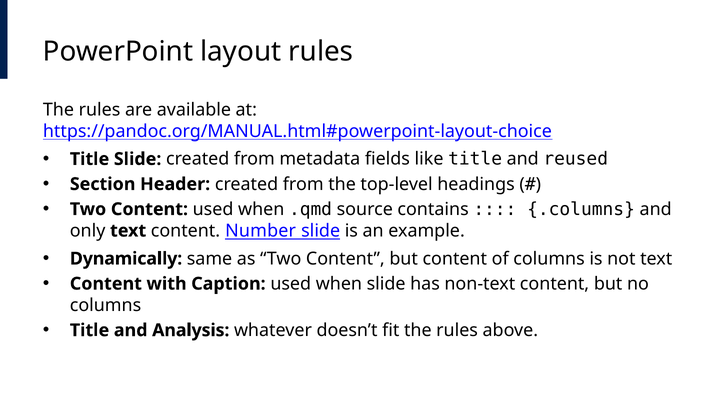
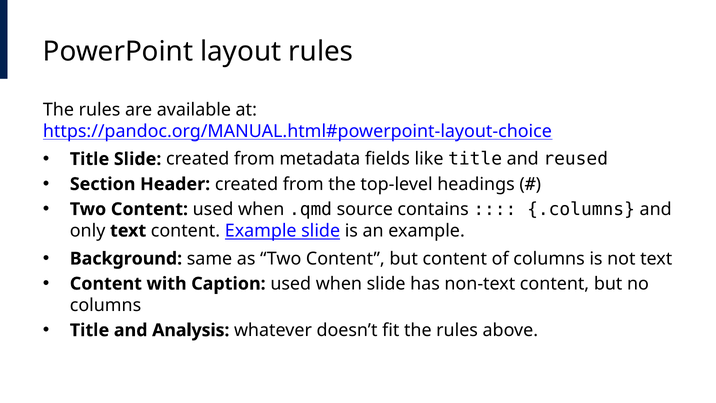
content Number: Number -> Example (261, 231)
Dynamically: Dynamically -> Background (126, 259)
